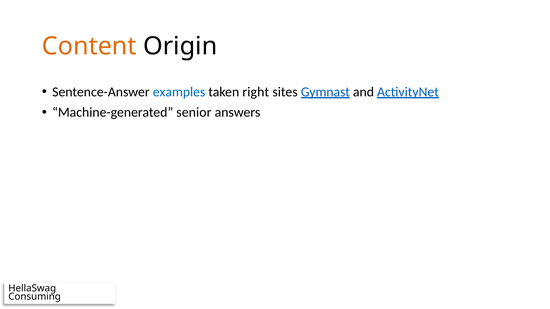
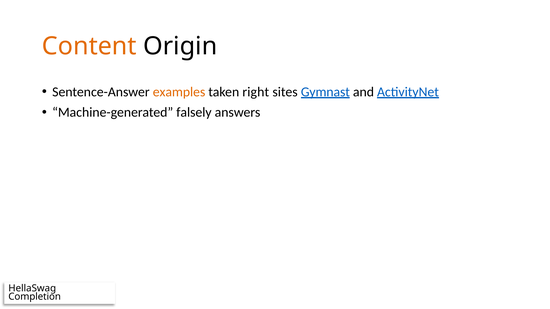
examples colour: blue -> orange (179, 92)
senior: senior -> falsely (194, 113)
Consuming: Consuming -> Completion (35, 297)
